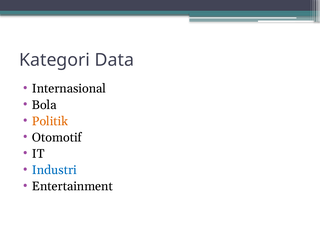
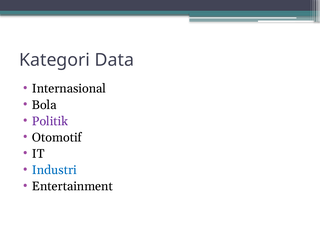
Politik colour: orange -> purple (50, 121)
